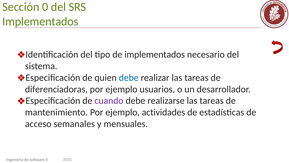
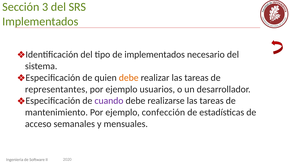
0: 0 -> 3 (45, 7)
debe colour: blue -> orange (129, 77)
diferenciadoras: diferenciadoras -> representantes (56, 89)
actividades: actividades -> confección (163, 112)
